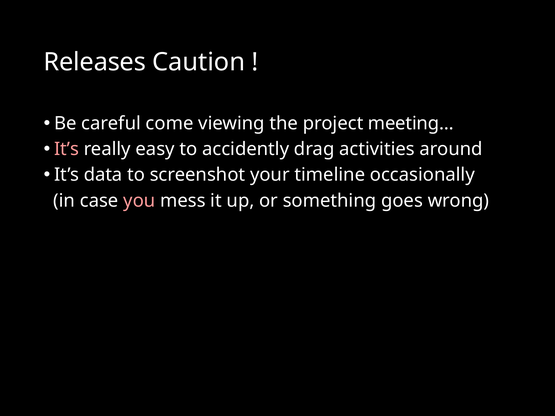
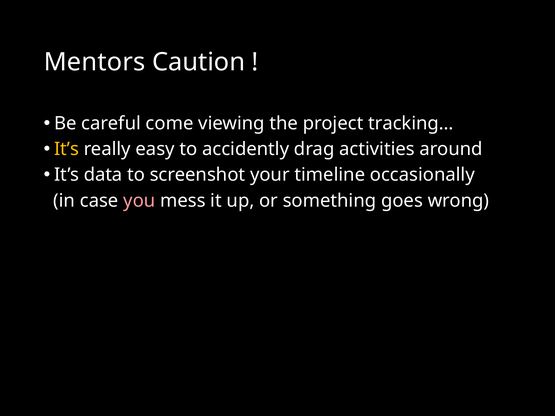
Releases: Releases -> Mentors (95, 62)
meeting…: meeting… -> tracking… (411, 123)
It’s colour: pink -> yellow (67, 149)
